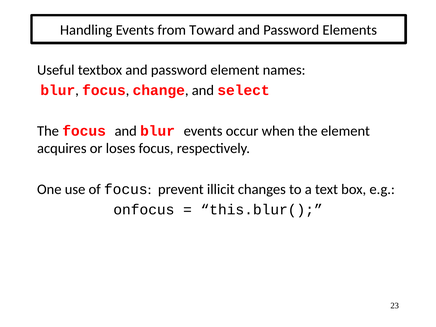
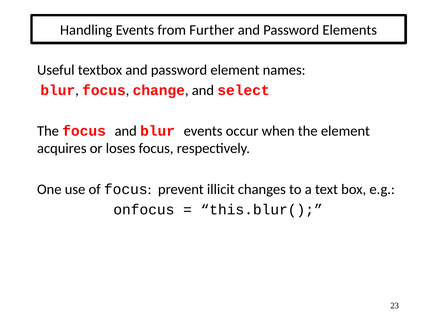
Toward: Toward -> Further (212, 30)
